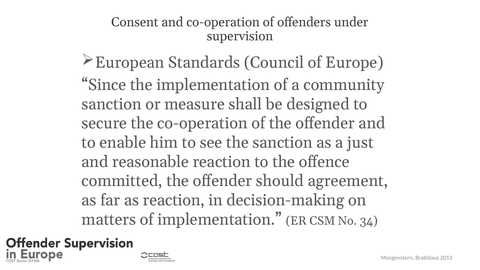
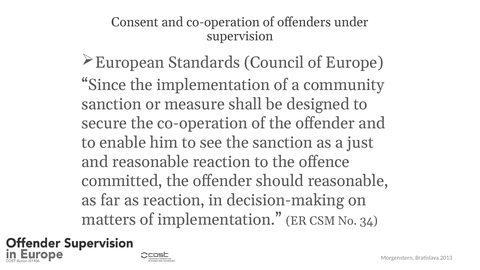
should agreement: agreement -> reasonable (348, 181)
